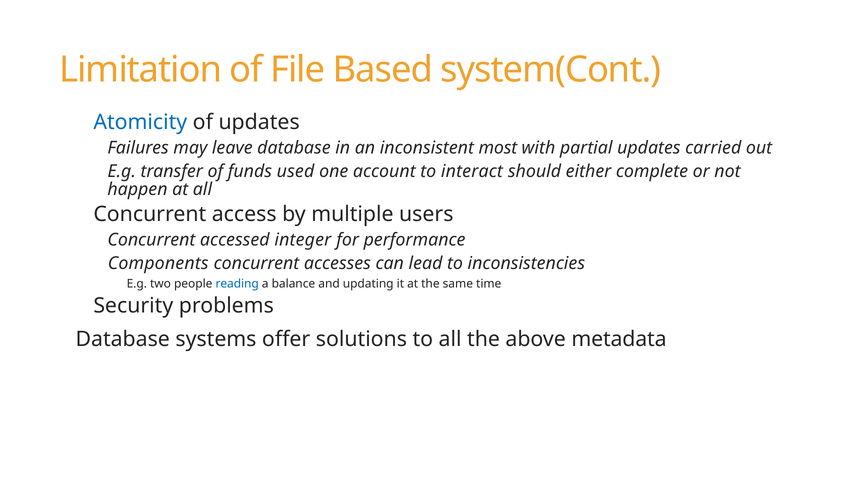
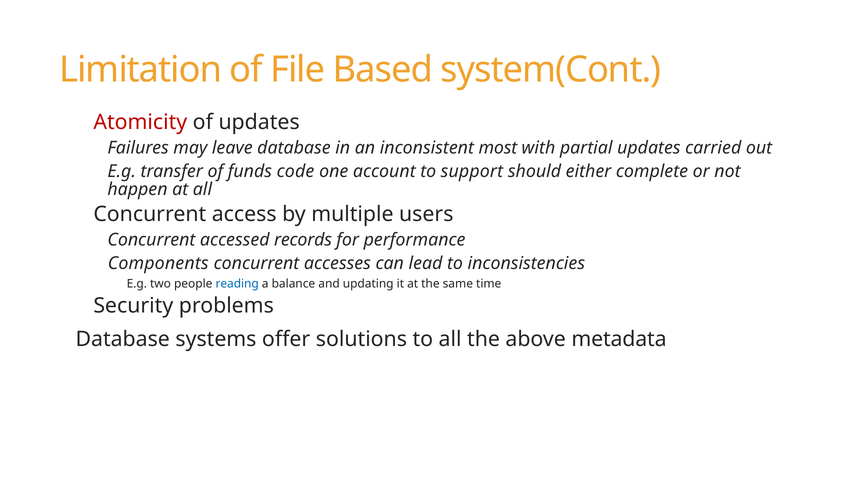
Atomicity colour: blue -> red (140, 122)
used: used -> code (295, 171)
interact: interact -> support (472, 171)
integer: integer -> records (303, 240)
